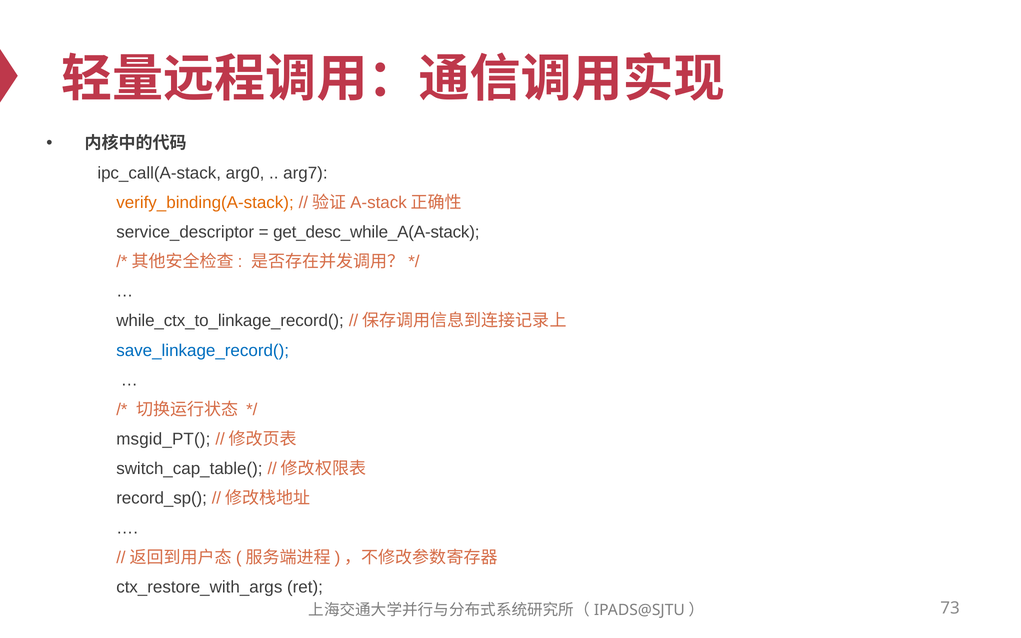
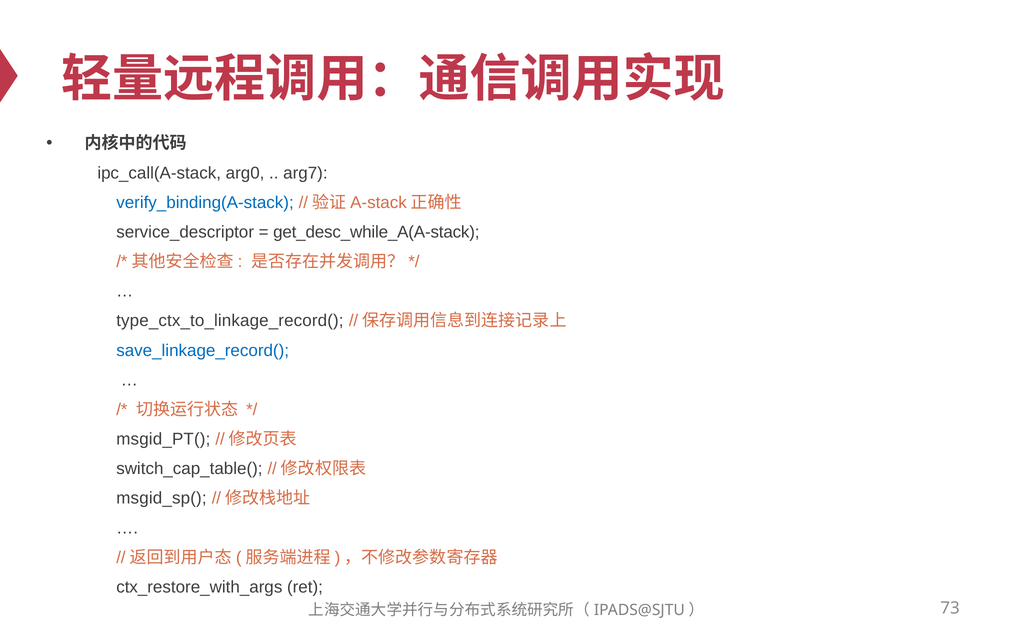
verify_binding(A-stack colour: orange -> blue (205, 203)
while_ctx_to_linkage_record(: while_ctx_to_linkage_record( -> type_ctx_to_linkage_record( (230, 321)
record_sp(: record_sp( -> msgid_sp( (161, 498)
